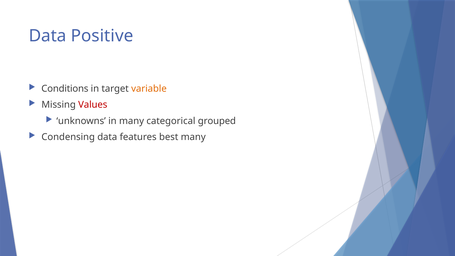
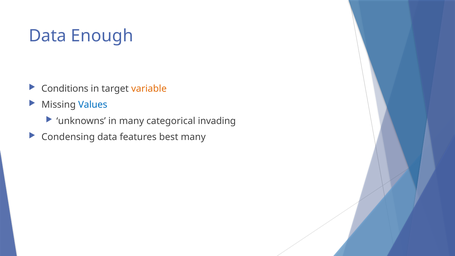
Positive: Positive -> Enough (102, 36)
Values colour: red -> blue (93, 105)
grouped: grouped -> invading (217, 121)
